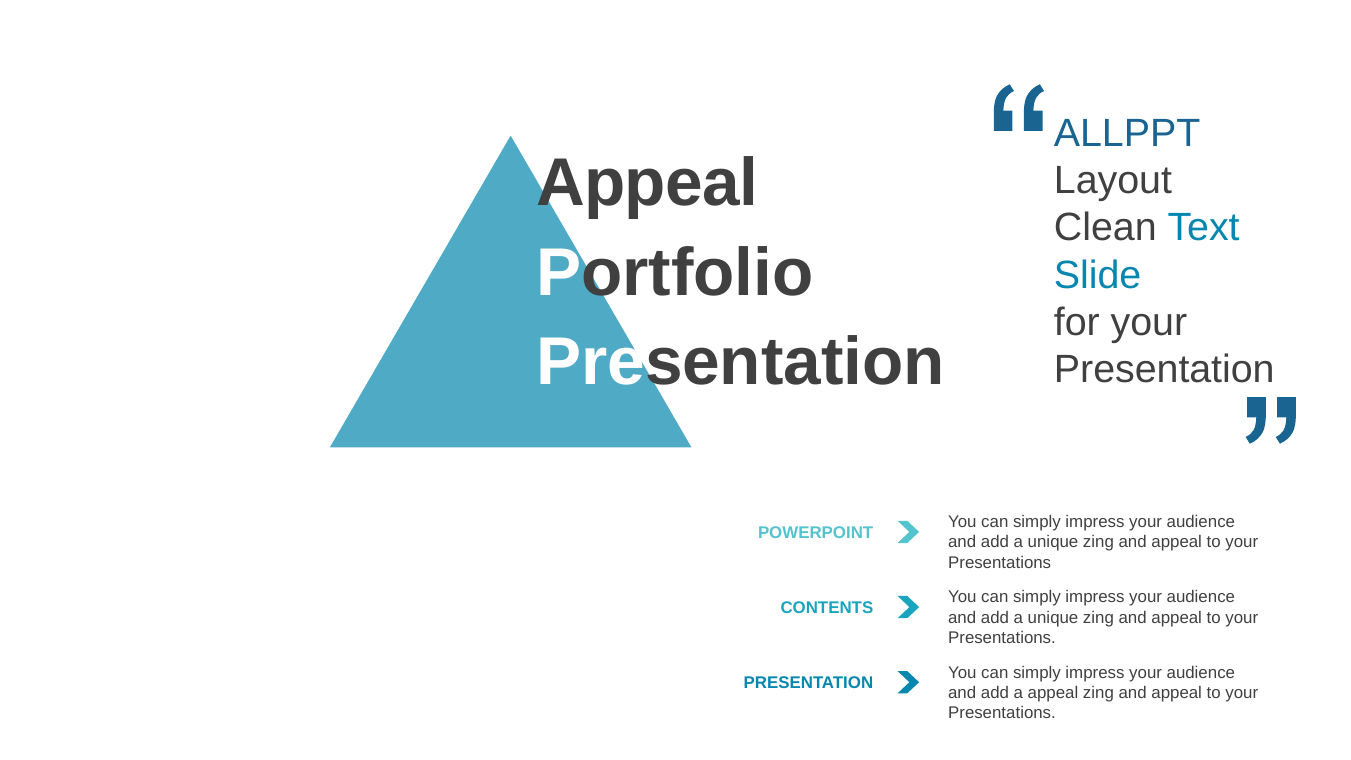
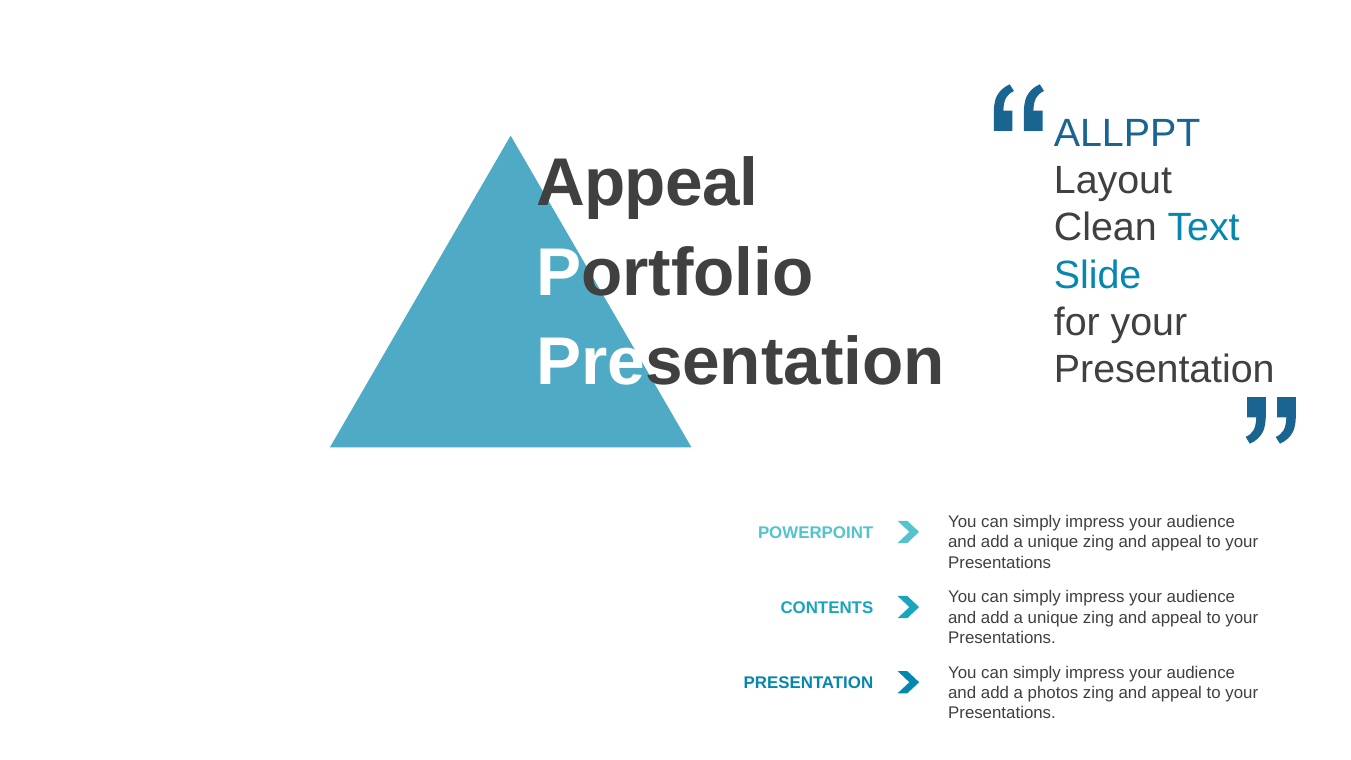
a appeal: appeal -> photos (1053, 693)
